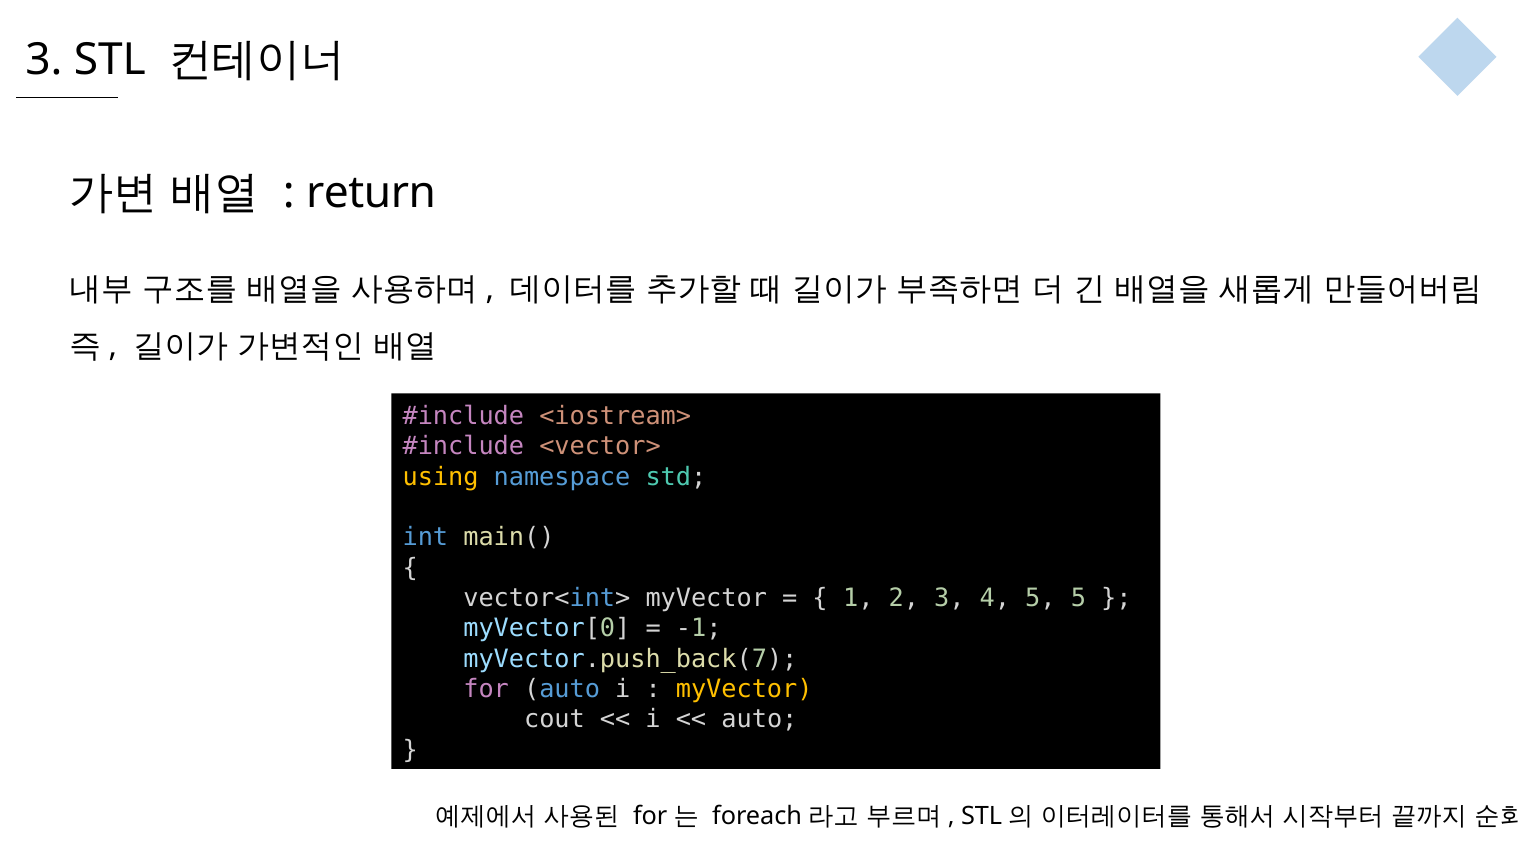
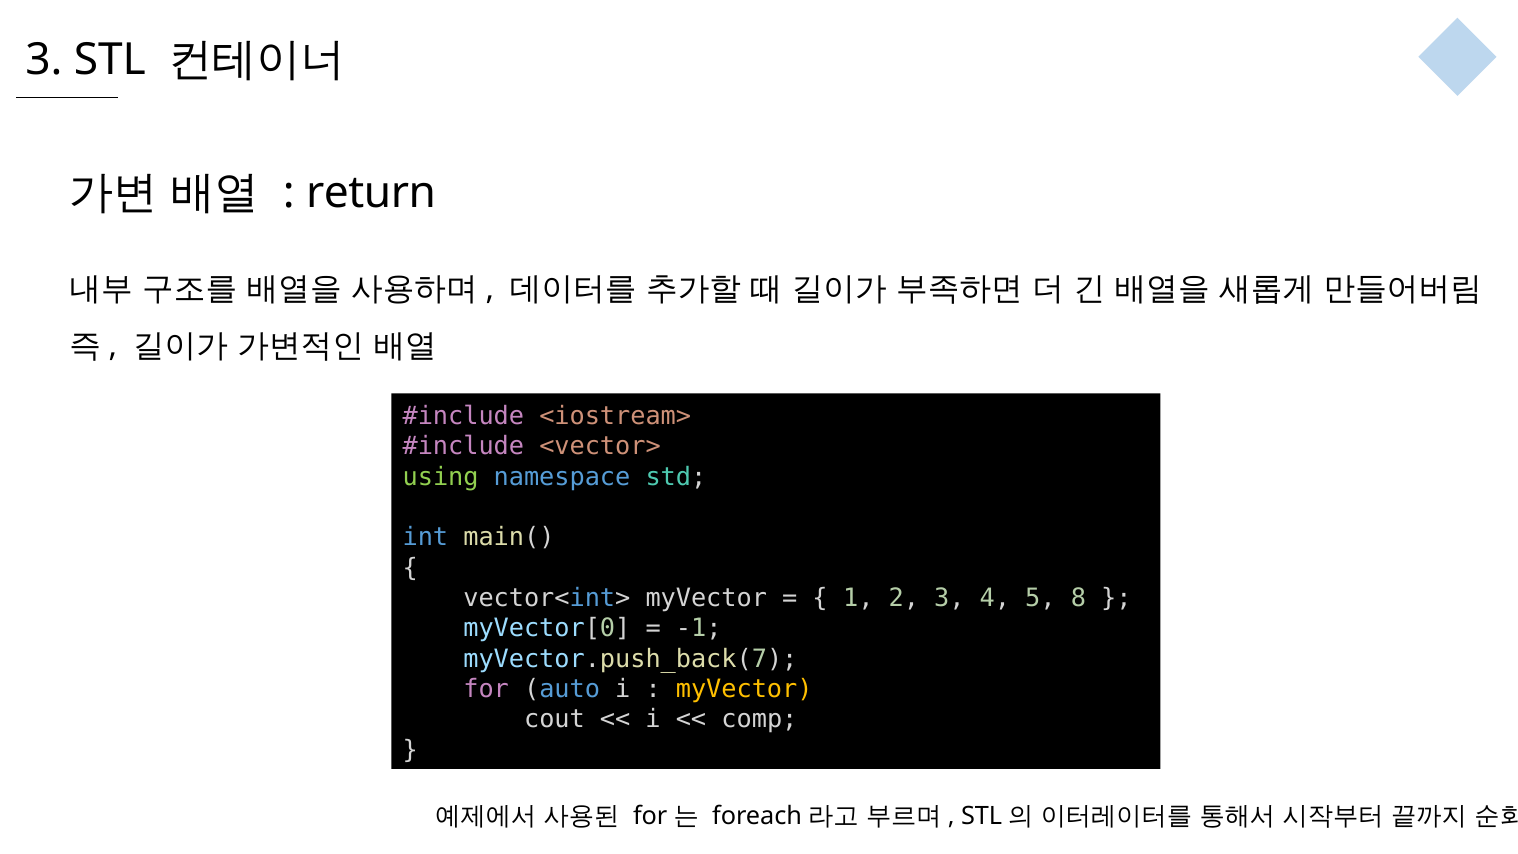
using colour: yellow -> light green (441, 477)
5 5: 5 -> 8 (1078, 598)
auto: auto -> comp (759, 719)
